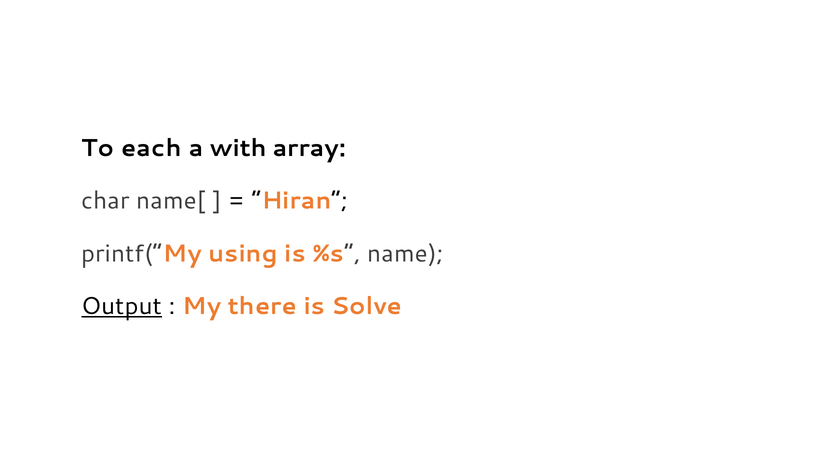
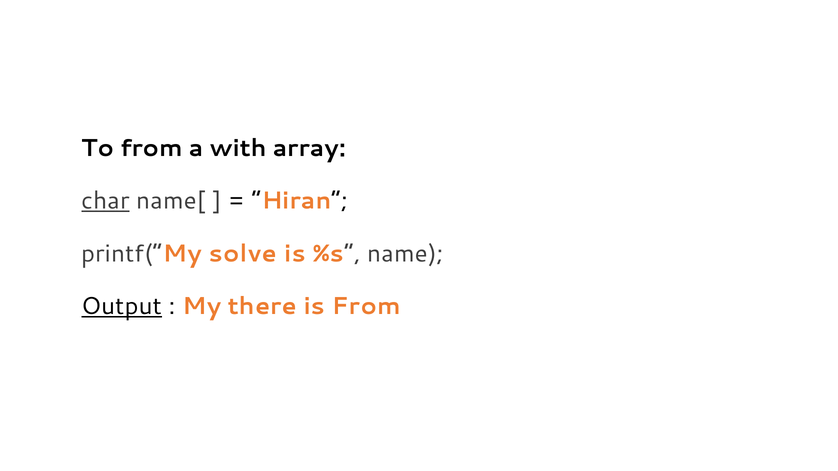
To each: each -> from (152, 148)
char underline: none -> present (106, 201)
using: using -> solve (243, 254)
is Solve: Solve -> From (366, 306)
